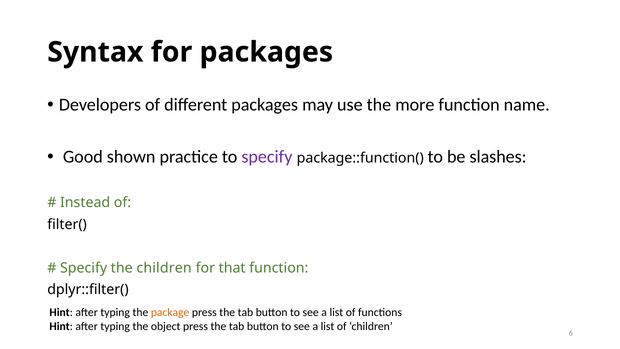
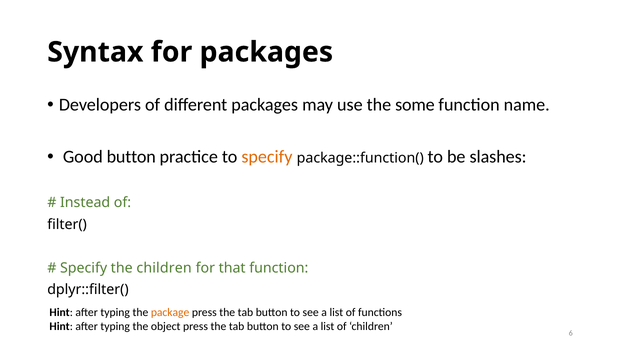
more: more -> some (415, 105)
Good shown: shown -> button (131, 157)
specify colour: purple -> orange (267, 157)
